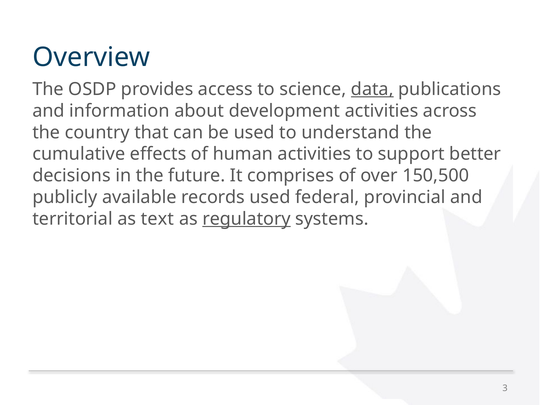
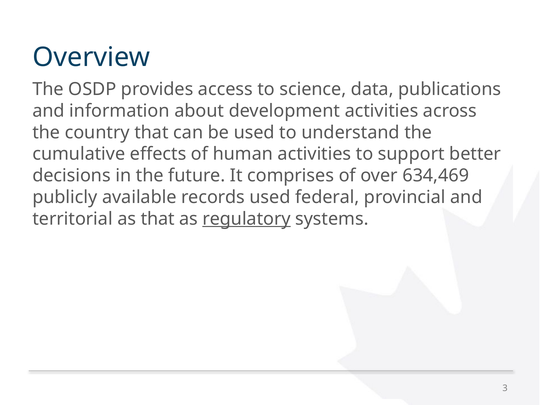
data underline: present -> none (372, 89)
150,500: 150,500 -> 634,469 (436, 176)
as text: text -> that (158, 219)
